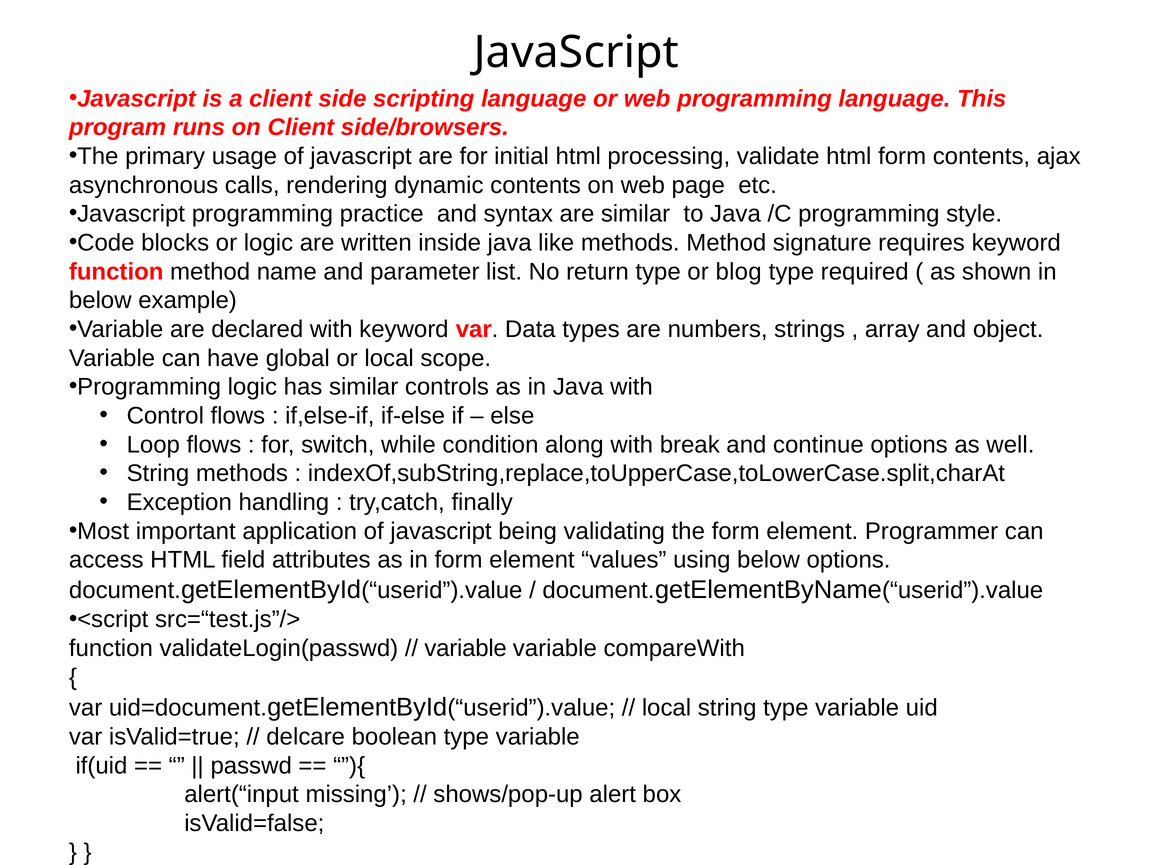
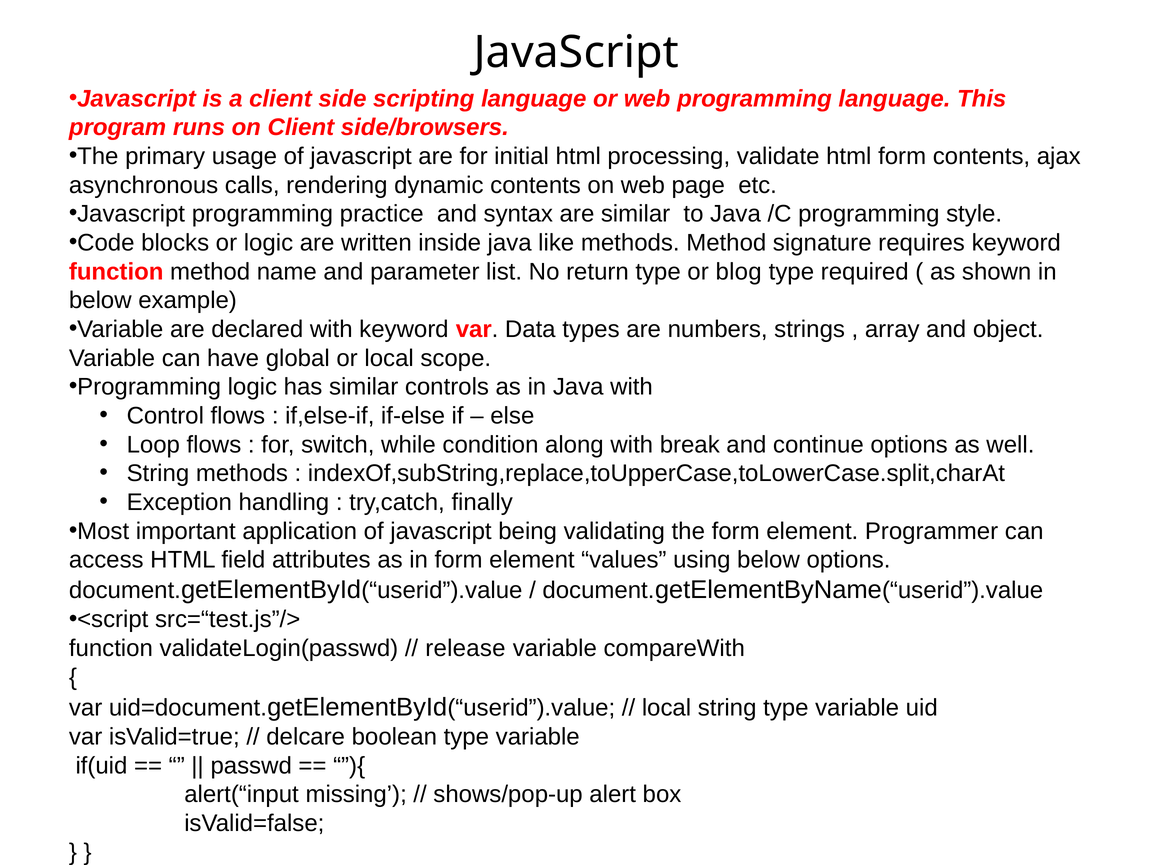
variable: variable -> release (465, 648)
